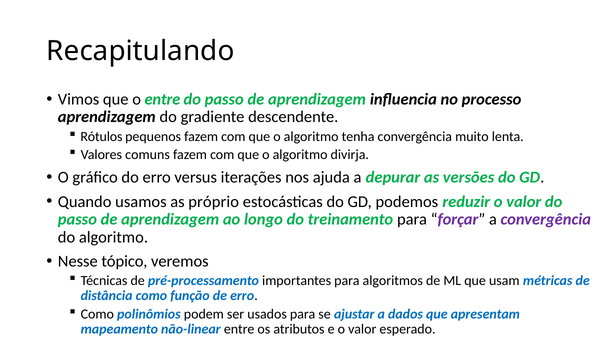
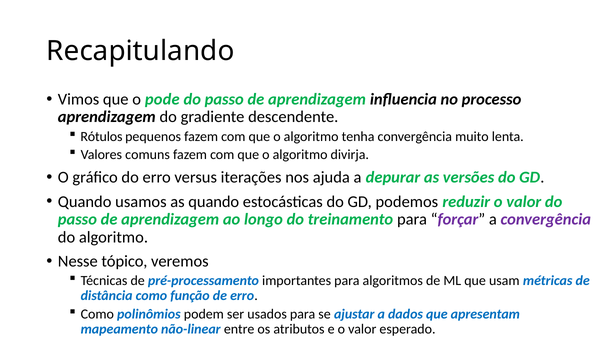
o entre: entre -> pode (162, 99)
as próprio: próprio -> quando (214, 202)
